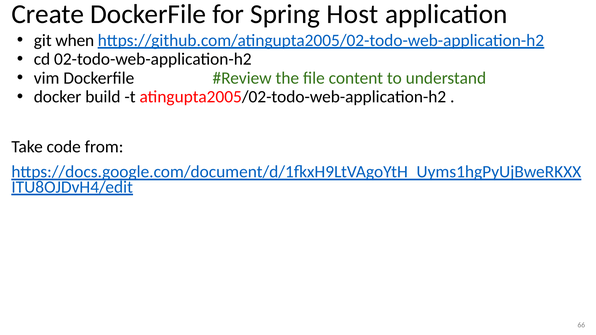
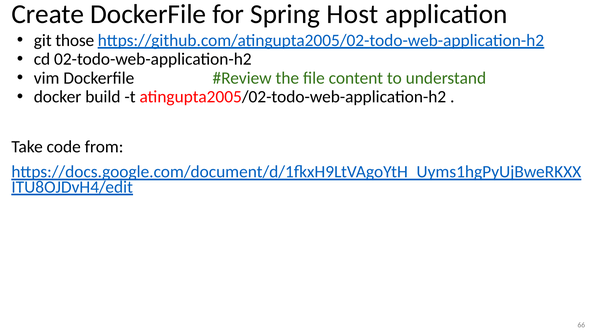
when: when -> those (75, 40)
